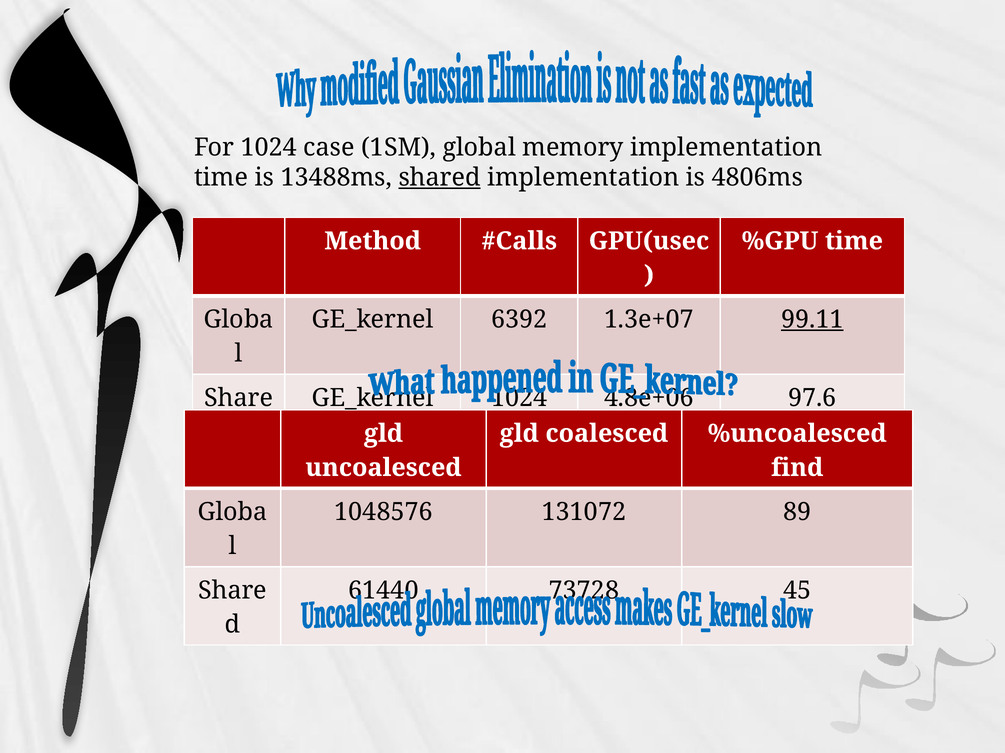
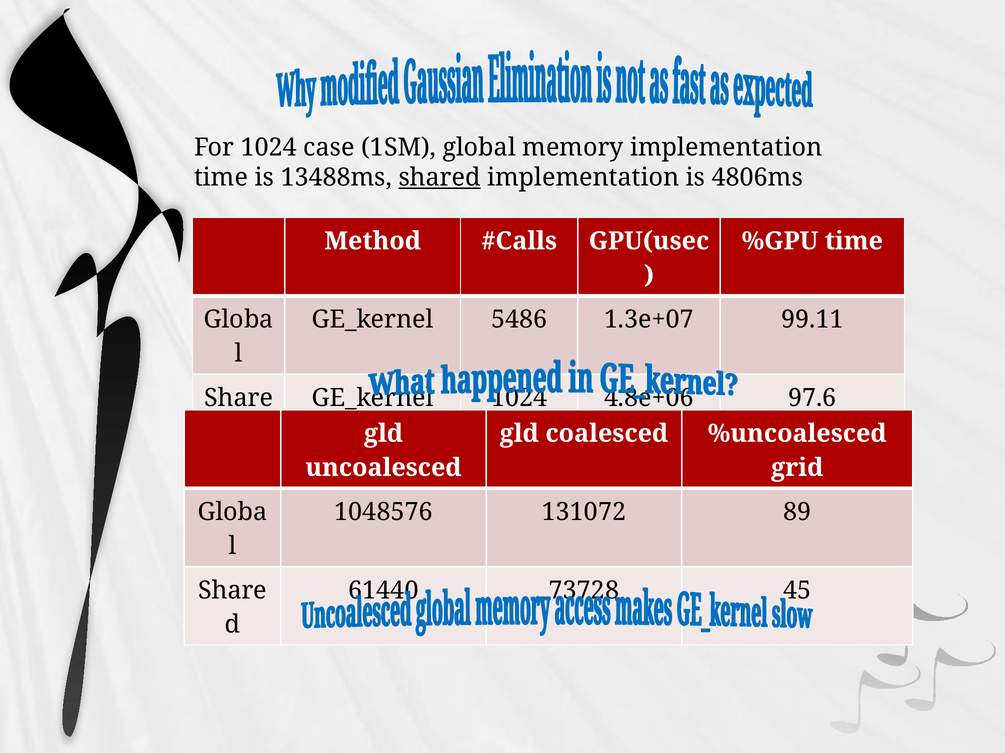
6392: 6392 -> 5486 (519, 320)
99.11 underline: present -> none (812, 320)
find: find -> grid (797, 468)
